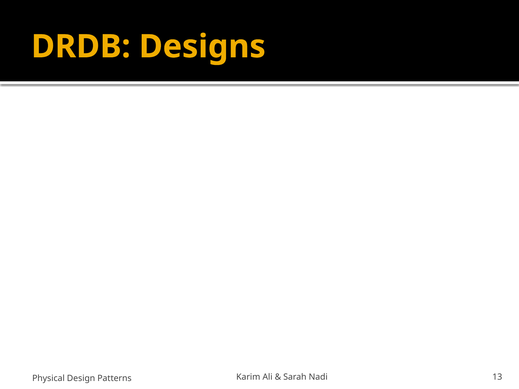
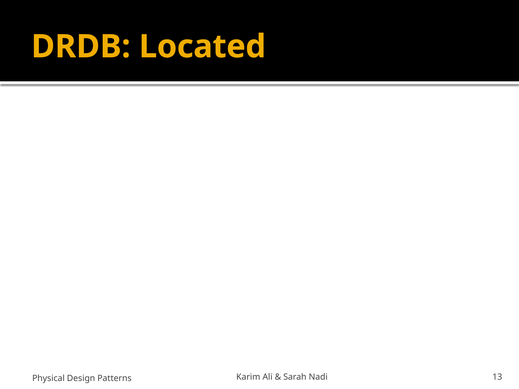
Designs: Designs -> Located (202, 47)
